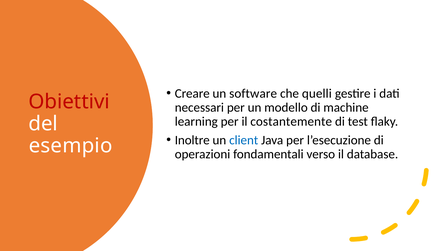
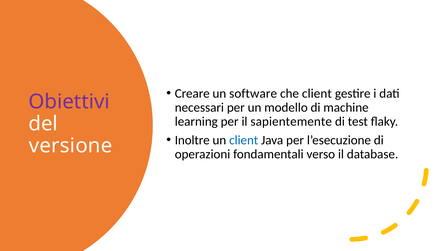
che quelli: quelli -> client (317, 94)
Obiettivi colour: red -> purple (69, 102)
costantemente: costantemente -> sapientemente (291, 122)
esempio: esempio -> versione (71, 146)
